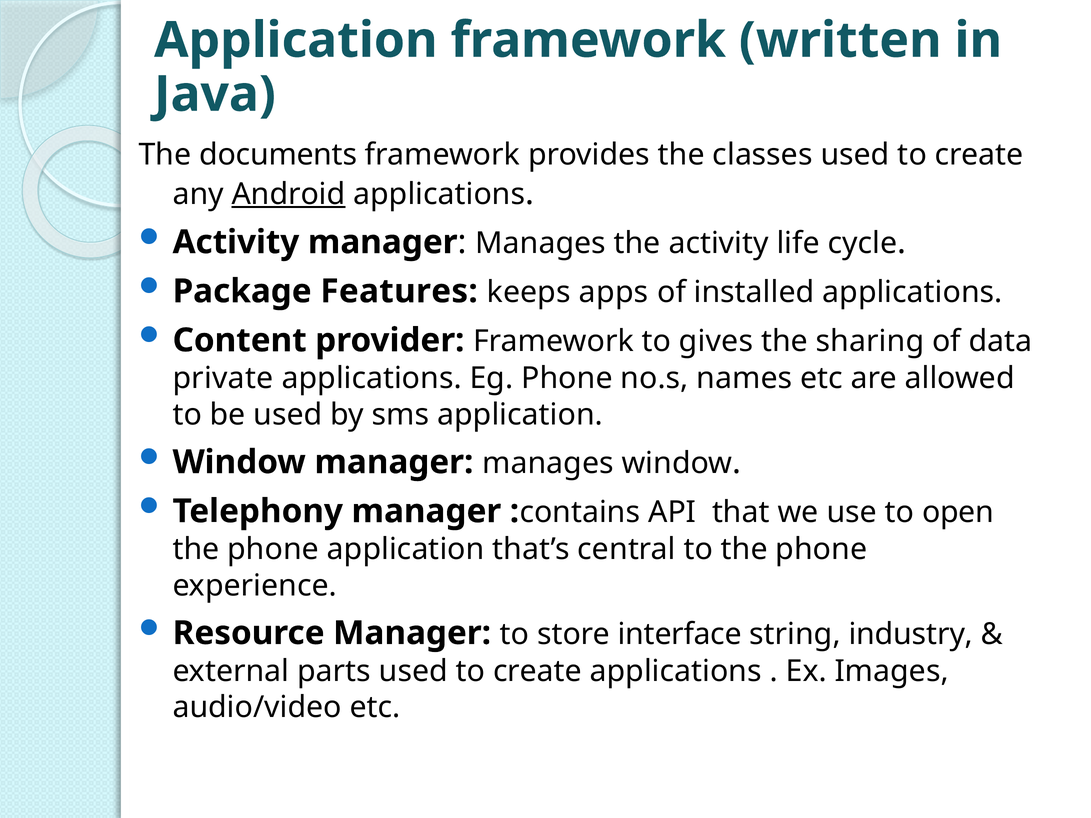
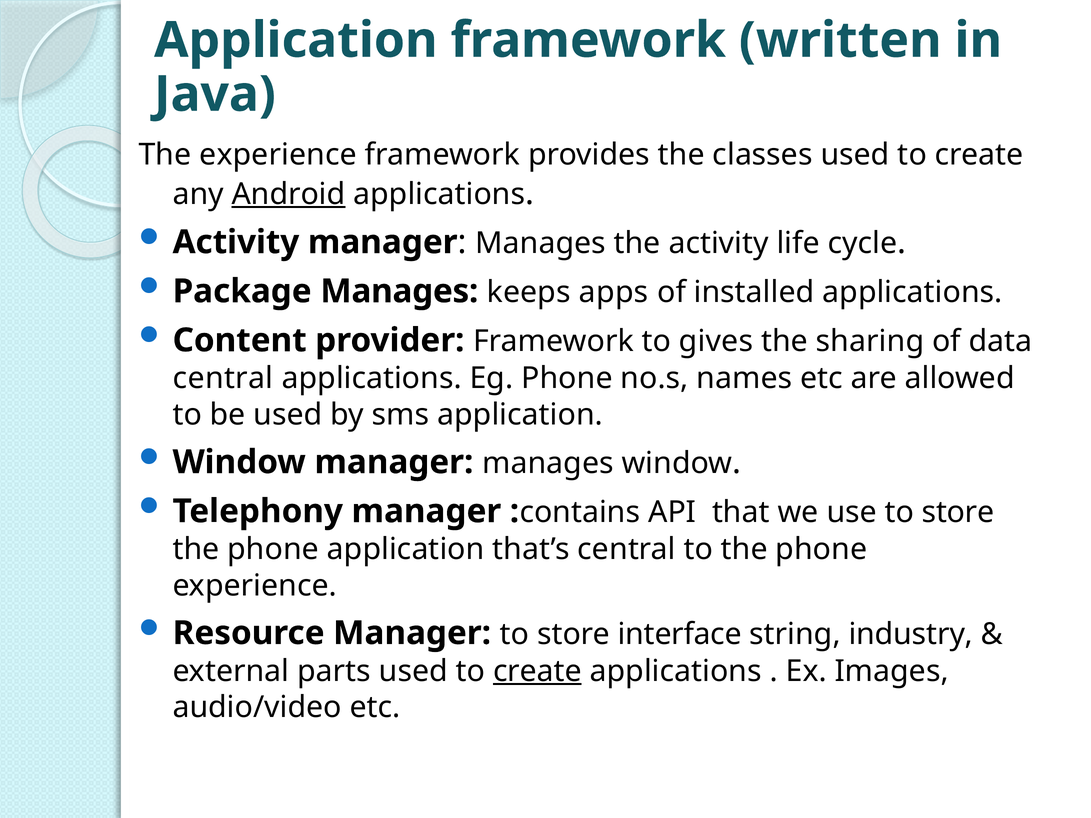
The documents: documents -> experience (278, 155)
Package Features: Features -> Manages (399, 291)
private: private -> central (223, 378)
use to open: open -> store (958, 512)
create underline: none -> present (537, 671)
